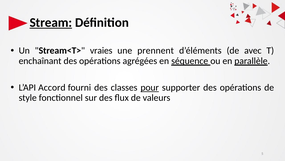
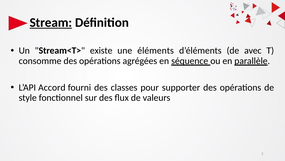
vraies: vraies -> existe (101, 50)
prennent: prennent -> éléments (156, 50)
enchaînant: enchaînant -> consomme (40, 61)
pour underline: present -> none (150, 87)
